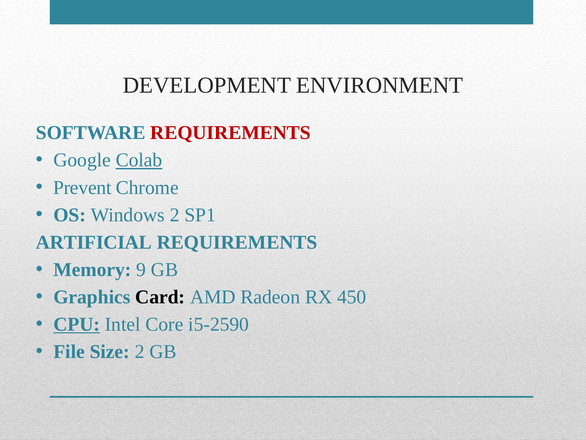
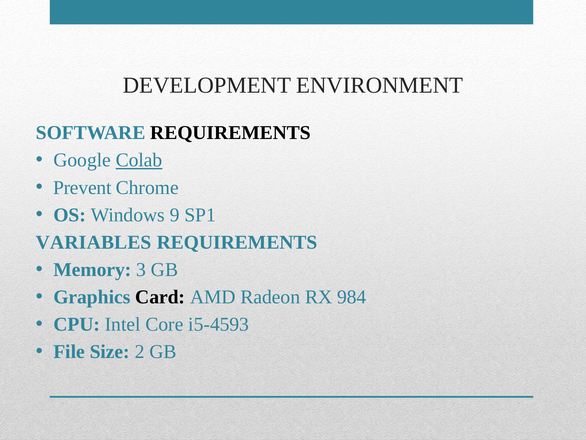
REQUIREMENTS colour: red -> black (231, 133)
Windows 2: 2 -> 9 (175, 215)
ARTIFICIAL: ARTIFICIAL -> VARIABLES (94, 242)
9: 9 -> 3 (141, 269)
450: 450 -> 984 (352, 297)
CPU underline: present -> none (77, 324)
i5-2590: i5-2590 -> i5-4593 (219, 324)
